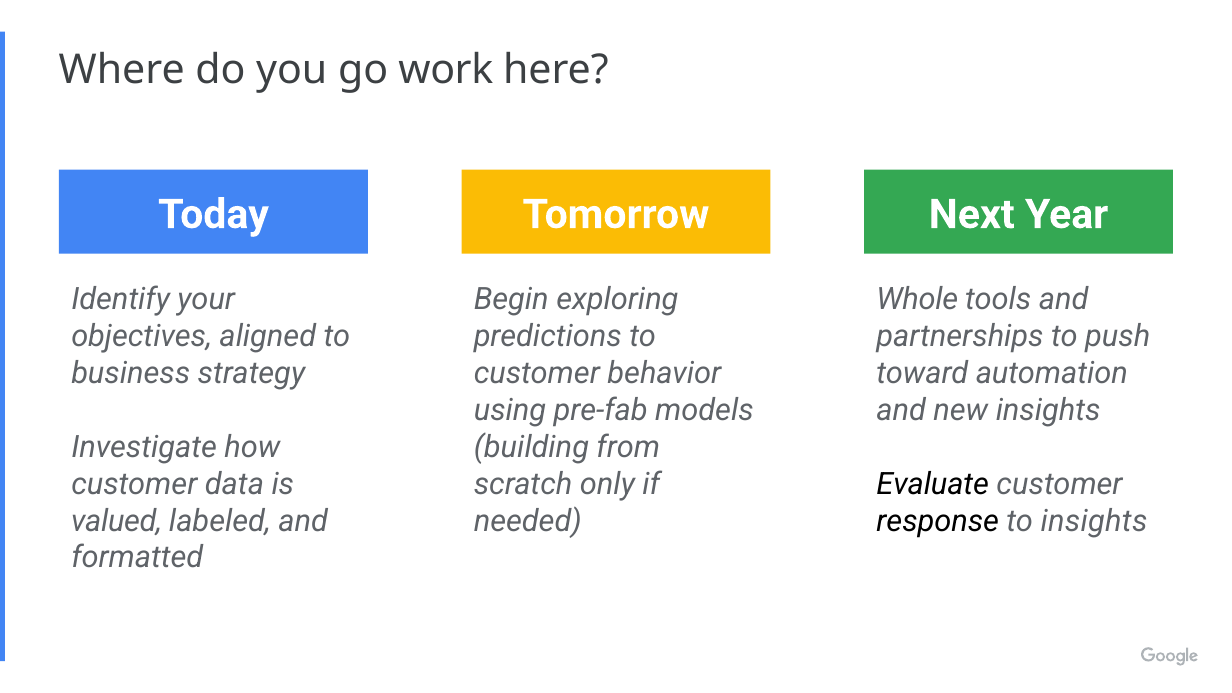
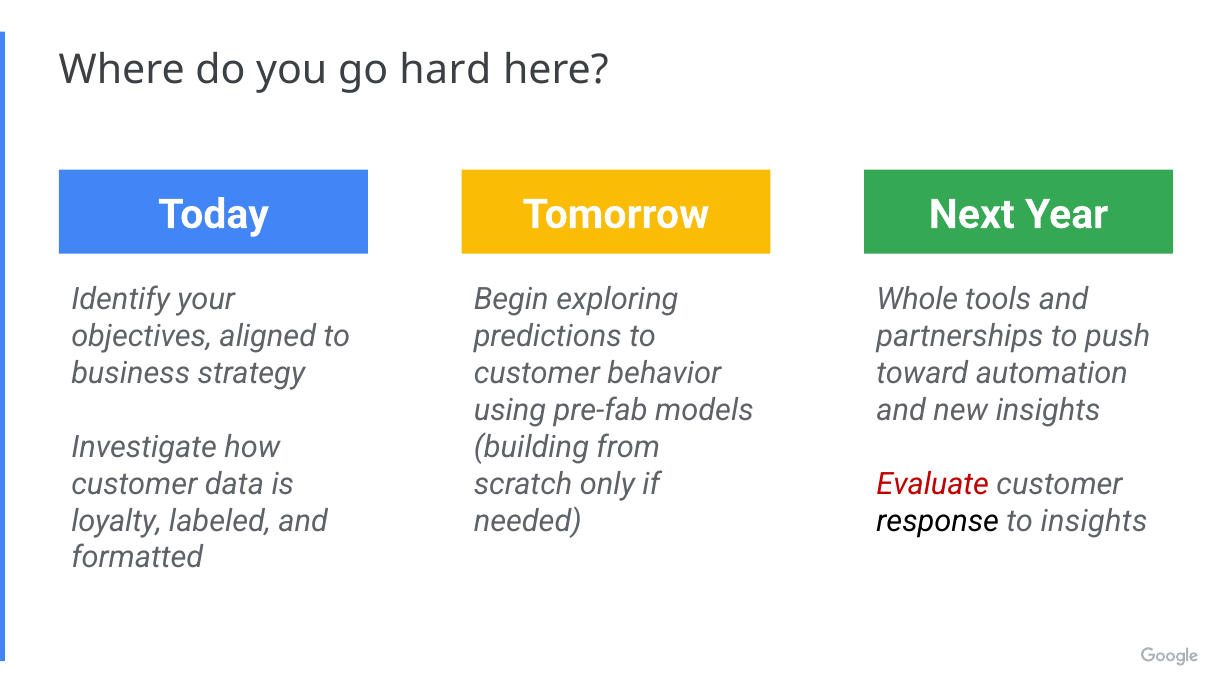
work: work -> hard (445, 70)
Evaluate colour: black -> red (933, 484)
valued: valued -> loyalty (116, 521)
